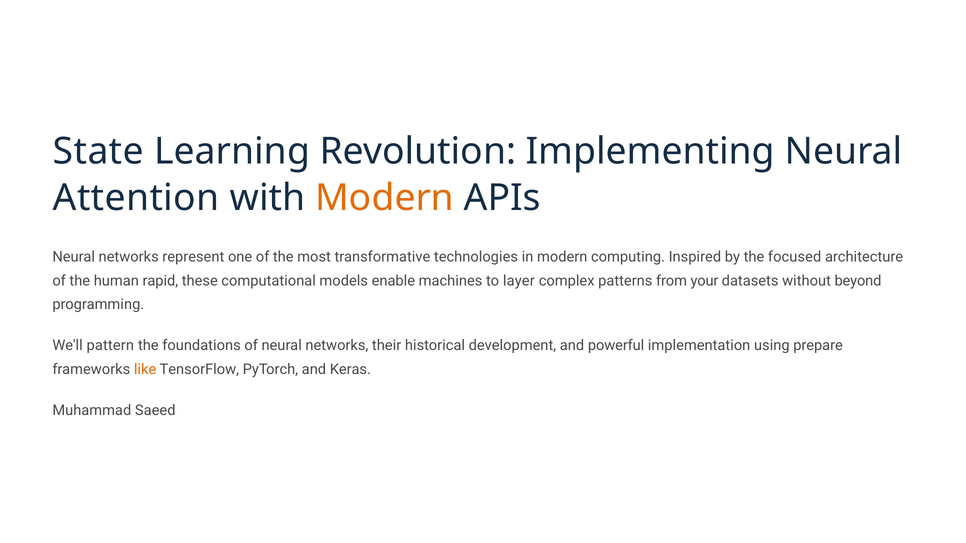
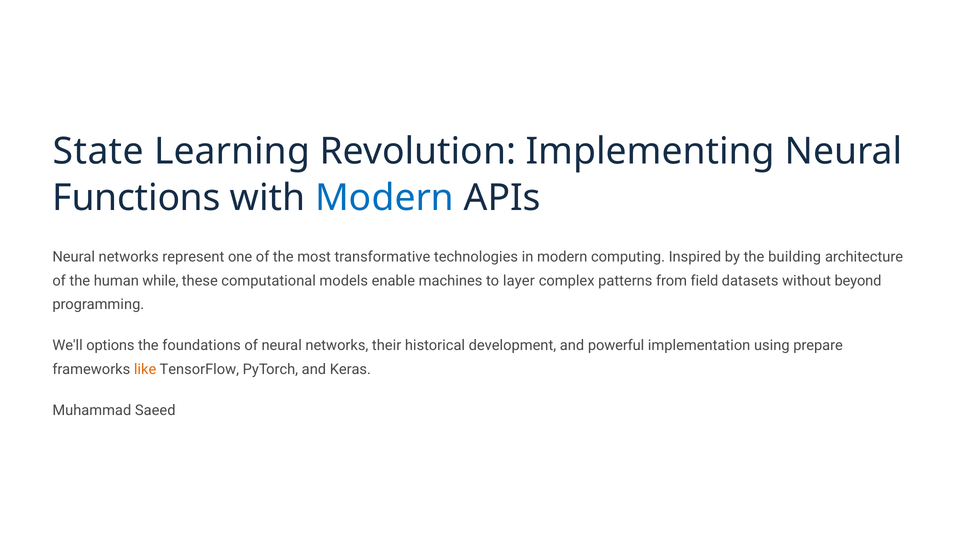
Attention: Attention -> Functions (136, 198)
Modern colour: orange -> blue (385, 198)
focused: focused -> building (795, 257)
rapid: rapid -> while (160, 281)
your: your -> field (704, 281)
pattern: pattern -> options (110, 346)
